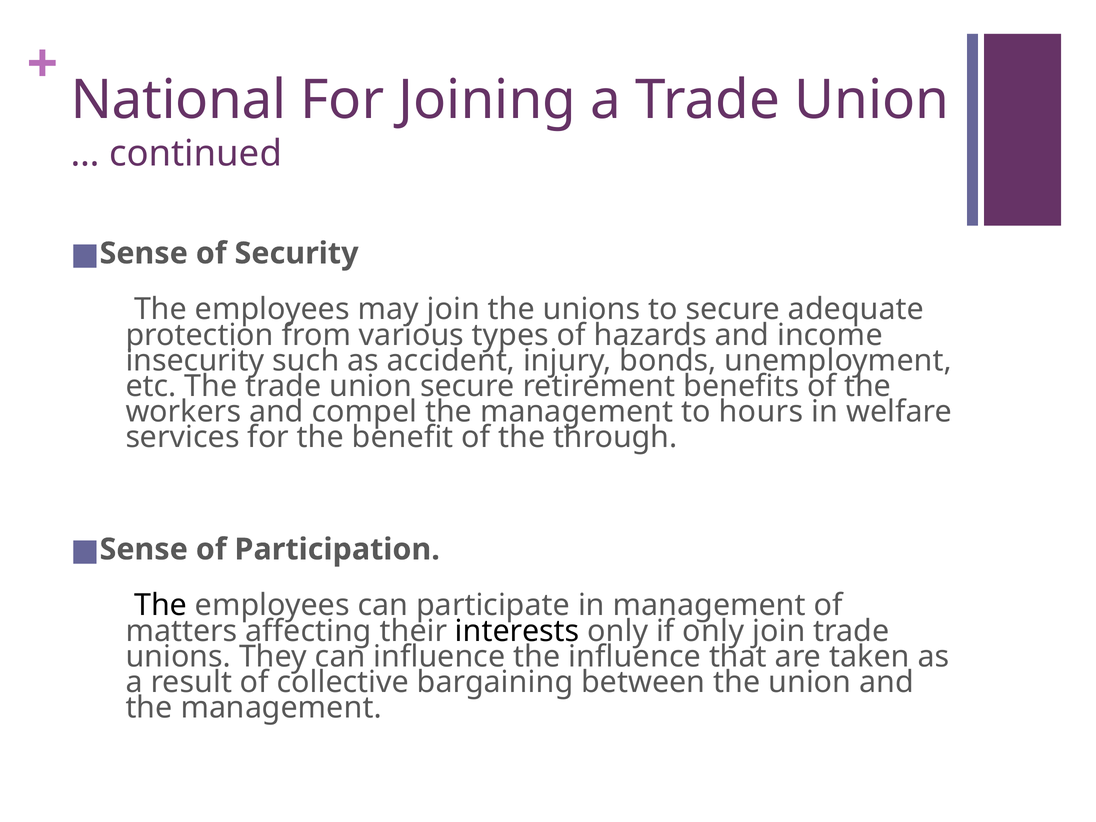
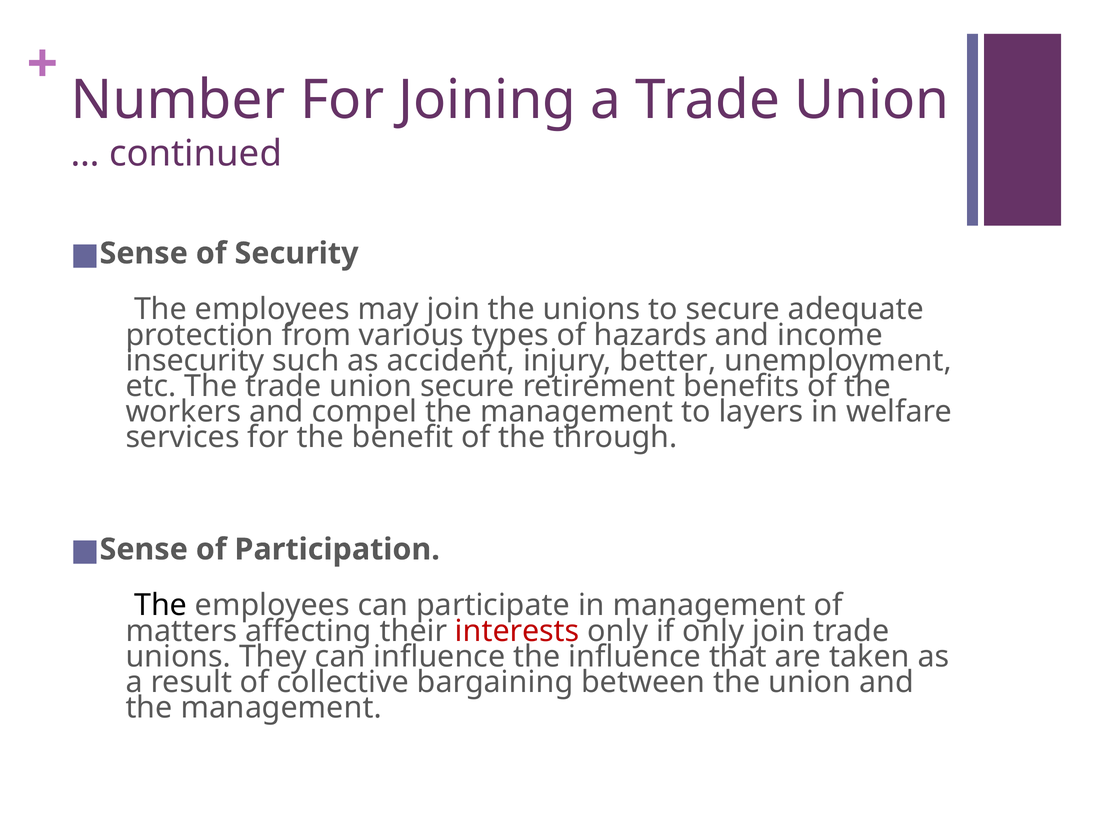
National: National -> Number (178, 100)
bonds: bonds -> better (668, 361)
hours: hours -> layers (761, 412)
interests colour: black -> red (517, 631)
